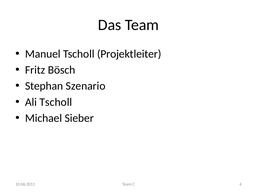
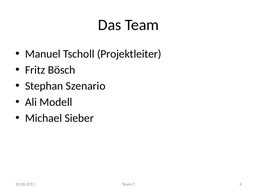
Ali Tscholl: Tscholl -> Modell (56, 102)
